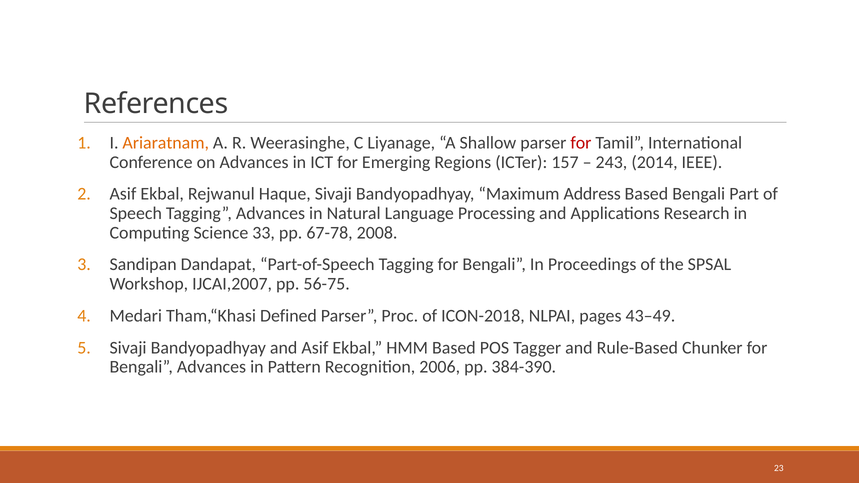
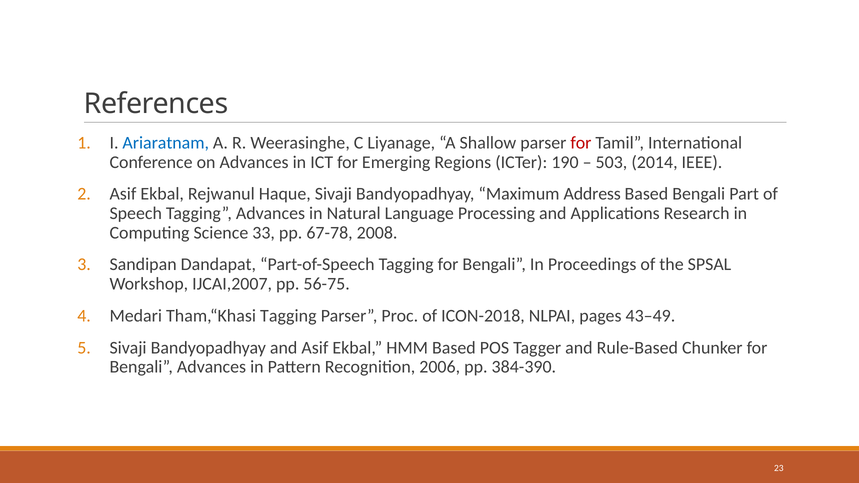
Ariaratnam colour: orange -> blue (166, 143)
157: 157 -> 190 (565, 162)
243: 243 -> 503 (611, 162)
Tham,“Khasi Defined: Defined -> Tagging (288, 316)
